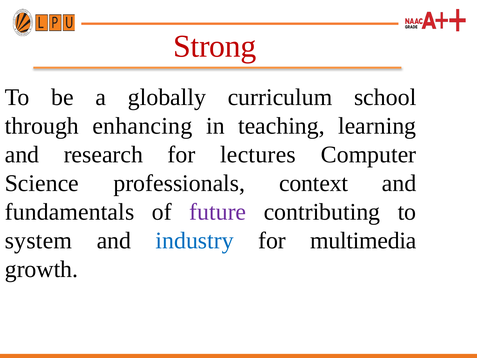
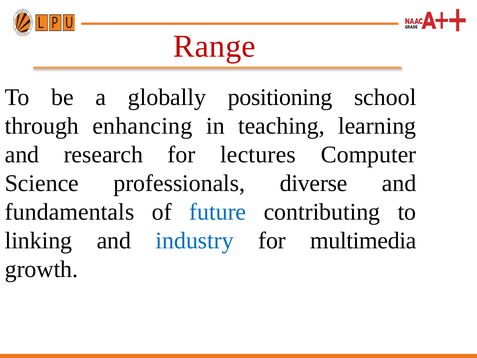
Strong: Strong -> Range (214, 46)
curriculum: curriculum -> positioning (280, 97)
context: context -> diverse (314, 183)
future colour: purple -> blue (218, 212)
system: system -> linking (38, 240)
